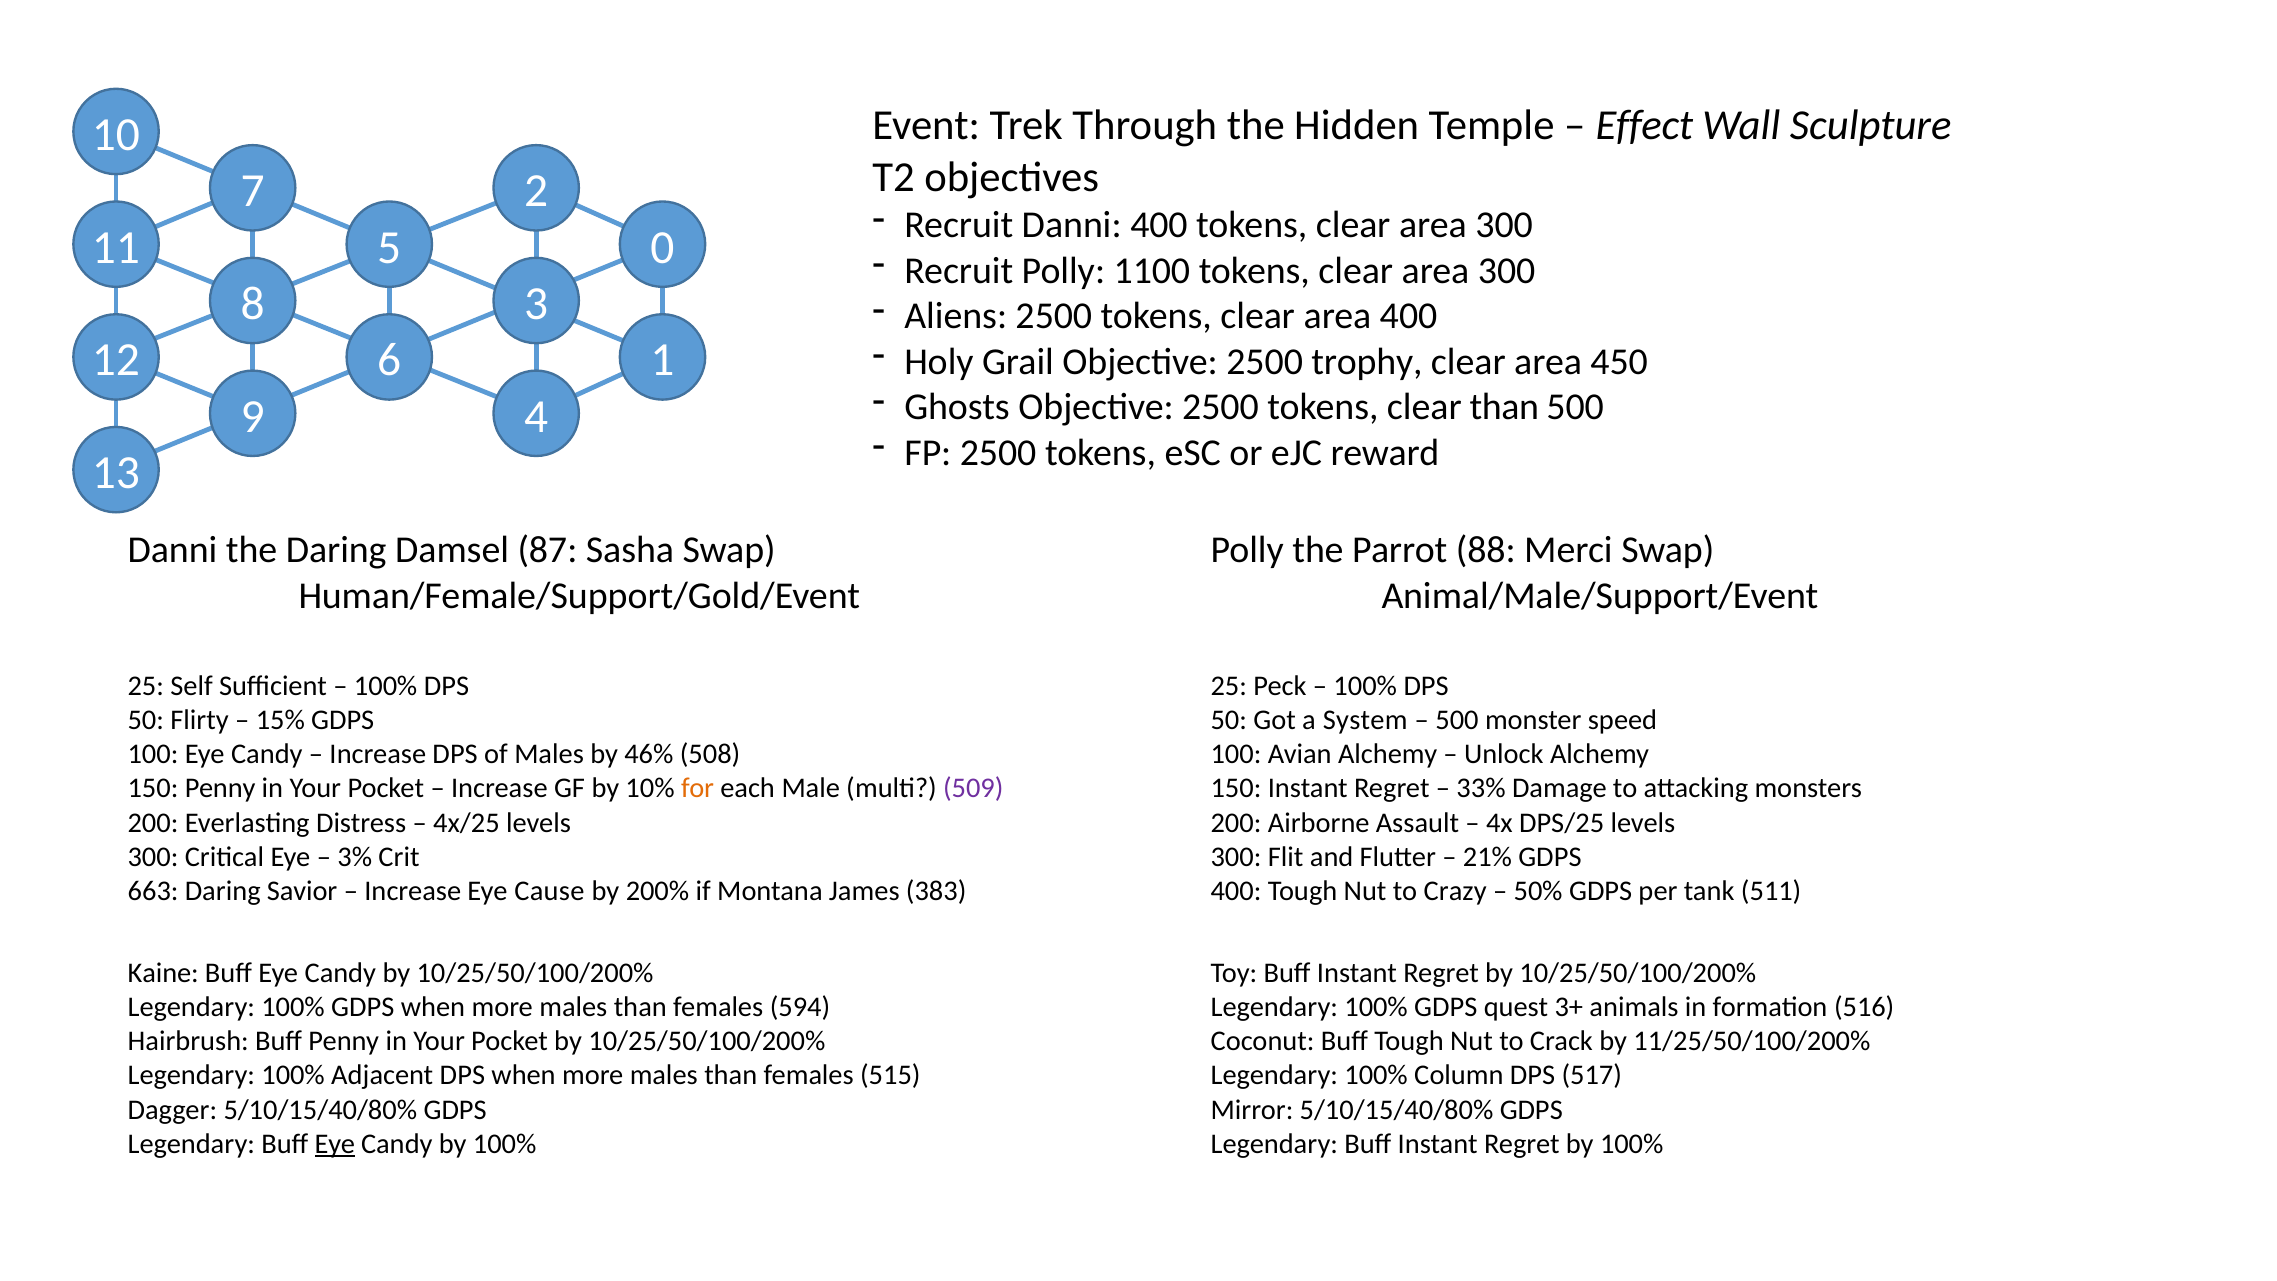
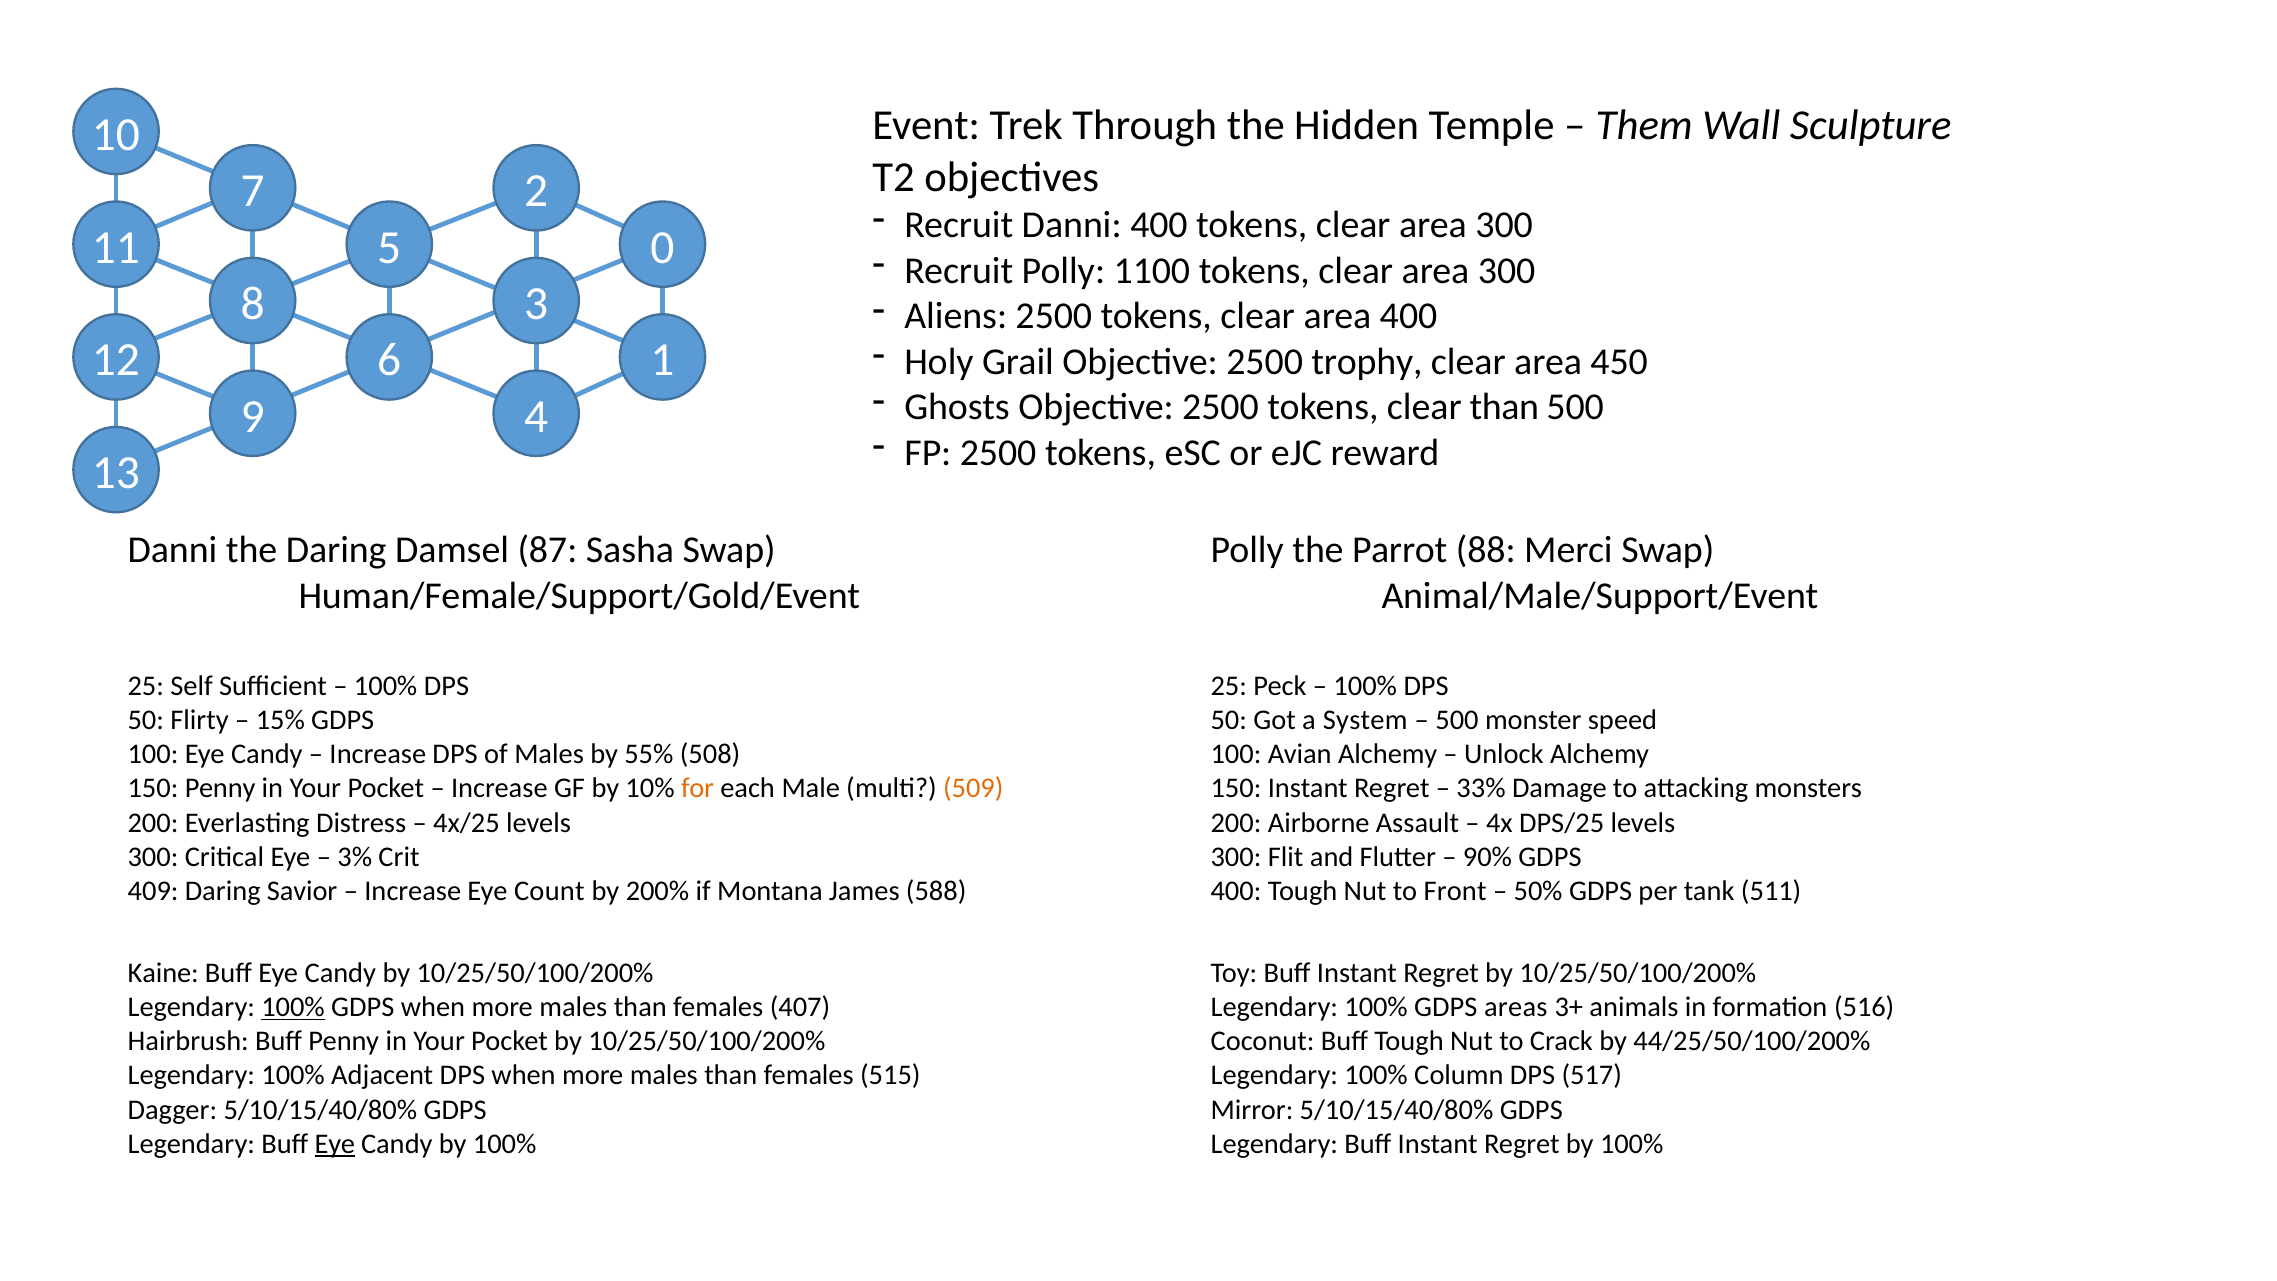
Effect: Effect -> Them (1644, 126)
46%: 46% -> 55% (649, 754)
509 colour: purple -> orange (973, 788)
21%: 21% -> 90% (1487, 857)
663: 663 -> 409 (153, 891)
Cause: Cause -> Count (549, 891)
383: 383 -> 588 (936, 891)
Crazy: Crazy -> Front (1455, 891)
100% underline: none -> present (293, 1007)
594: 594 -> 407 (800, 1007)
quest: quest -> areas (1516, 1007)
11/25/50/100/200%: 11/25/50/100/200% -> 44/25/50/100/200% (1752, 1041)
